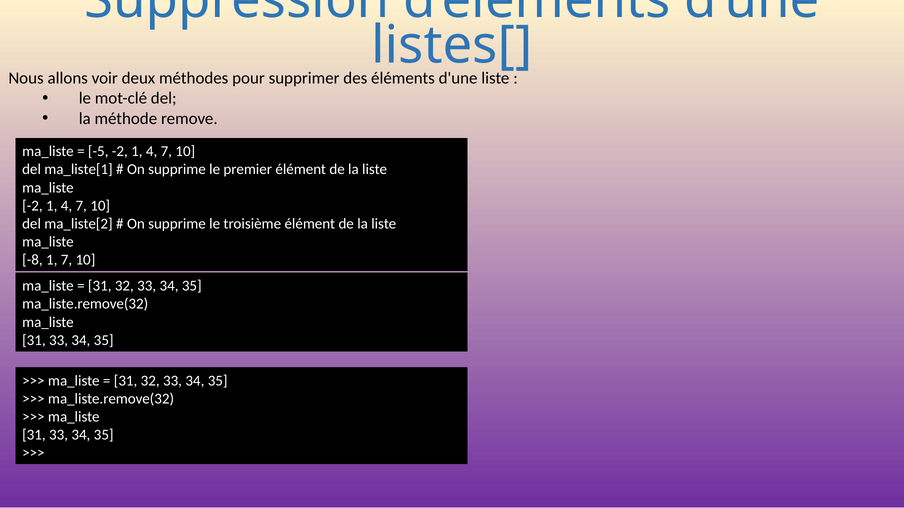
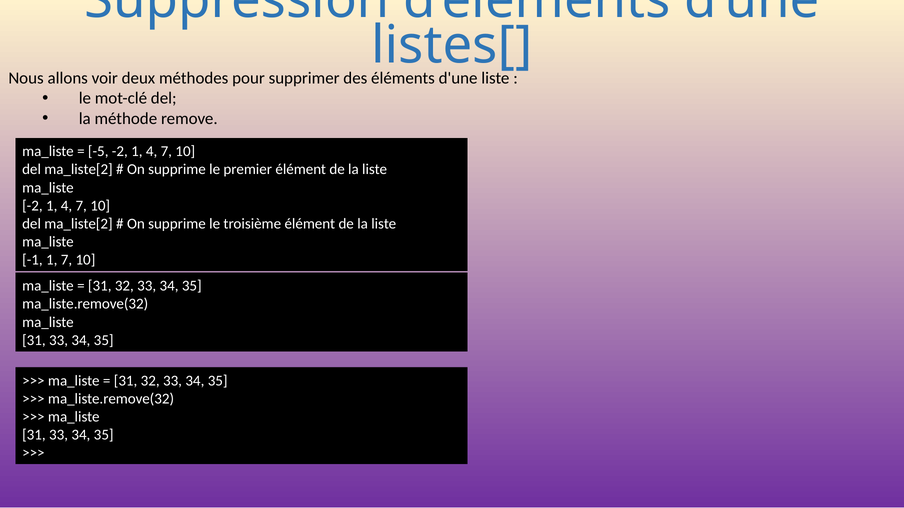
ma_liste[1: ma_liste[1 -> ma_liste[2 (79, 170)
-8: -8 -> -1 (32, 260)
